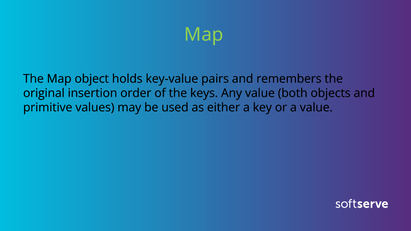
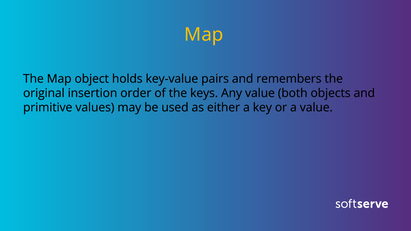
Map colour: light green -> yellow (204, 35)
